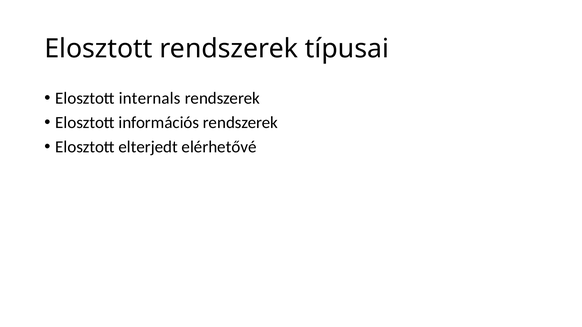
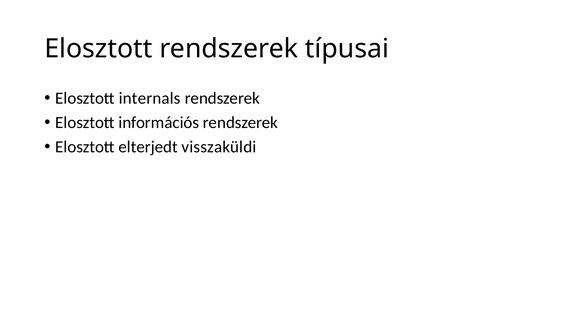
elérhetővé: elérhetővé -> visszaküldi (219, 147)
